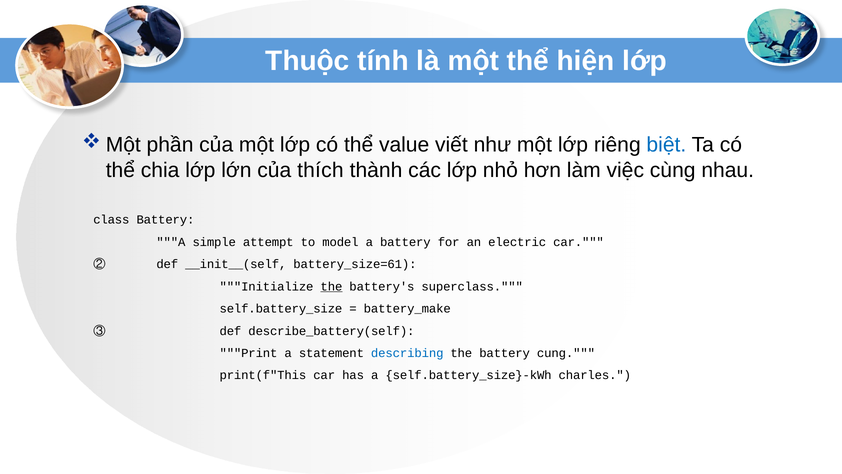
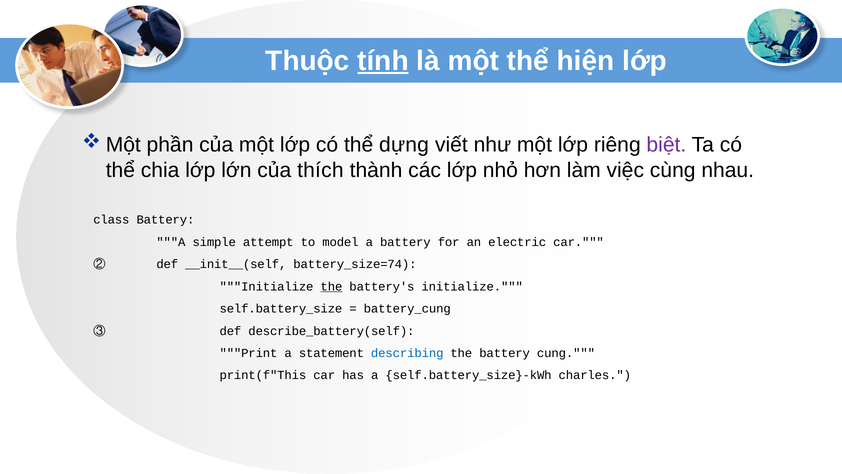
tính underline: none -> present (383, 61)
value: value -> dựng (404, 145)
biệt colour: blue -> purple (666, 145)
battery_size=61: battery_size=61 -> battery_size=74 (355, 264)
battery's superclass: superclass -> initialize (472, 286)
battery_make: battery_make -> battery_cung (407, 309)
